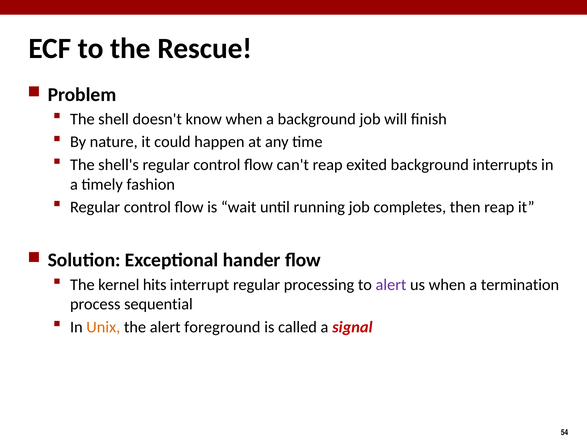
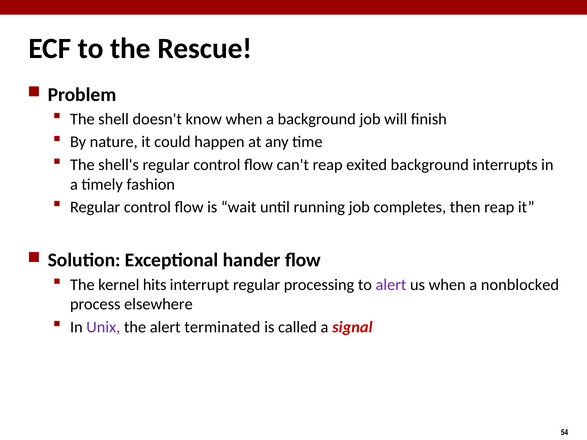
termination: termination -> nonblocked (520, 285)
sequential: sequential -> elsewhere (158, 304)
Unix colour: orange -> purple (103, 327)
foreground: foreground -> terminated (222, 327)
